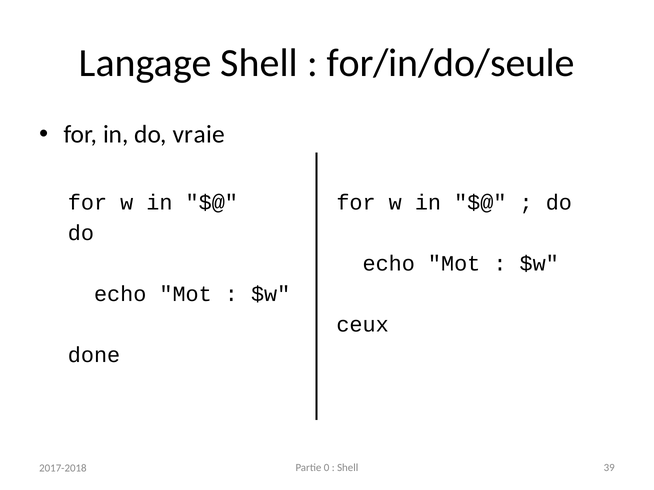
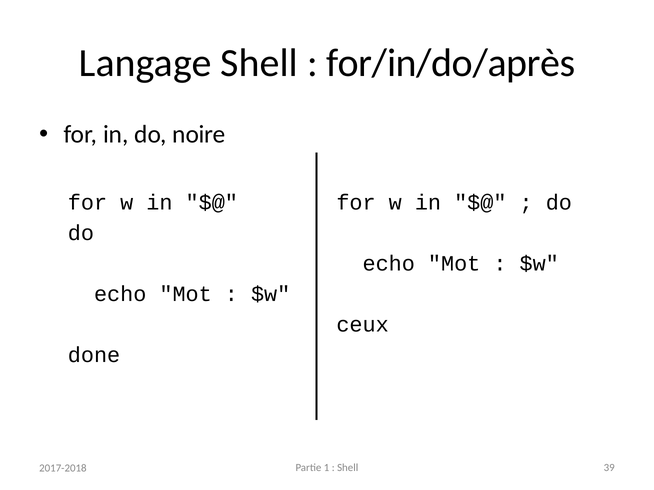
for/in/do/seule: for/in/do/seule -> for/in/do/après (451, 63)
vraie: vraie -> noire (199, 135)
0: 0 -> 1 (327, 468)
